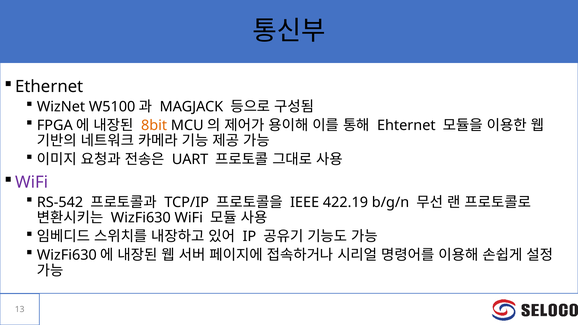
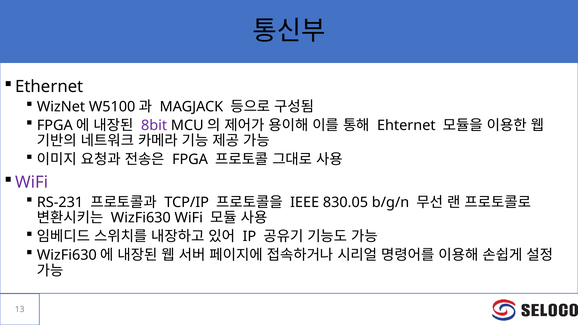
8bit colour: orange -> purple (154, 125)
UART: UART -> FPGA (190, 159)
RS-542: RS-542 -> RS-231 (60, 202)
422.19: 422.19 -> 830.05 (345, 202)
